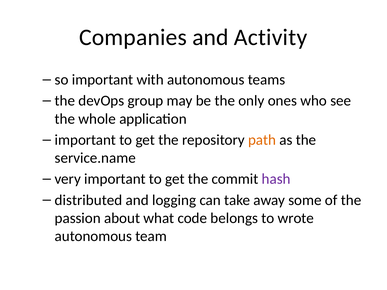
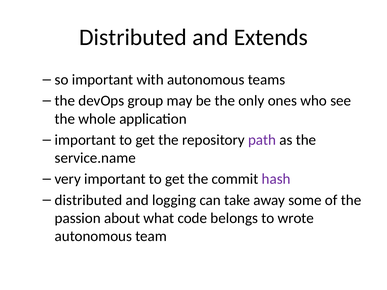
Companies: Companies -> Distributed (133, 37)
Activity: Activity -> Extends (271, 37)
path colour: orange -> purple (262, 140)
